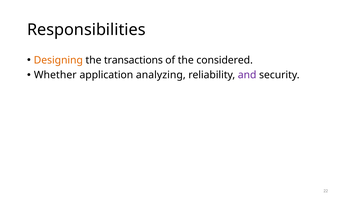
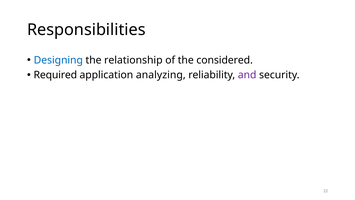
Designing colour: orange -> blue (58, 60)
transactions: transactions -> relationship (133, 60)
Whether: Whether -> Required (55, 75)
